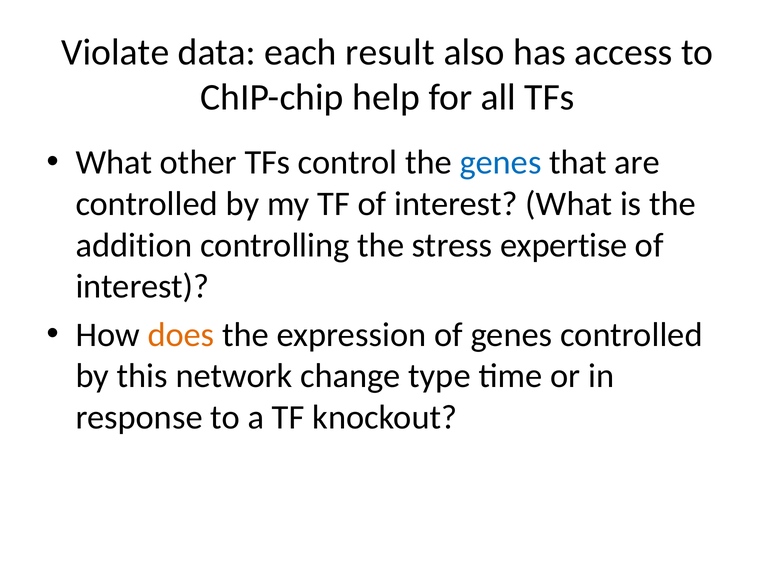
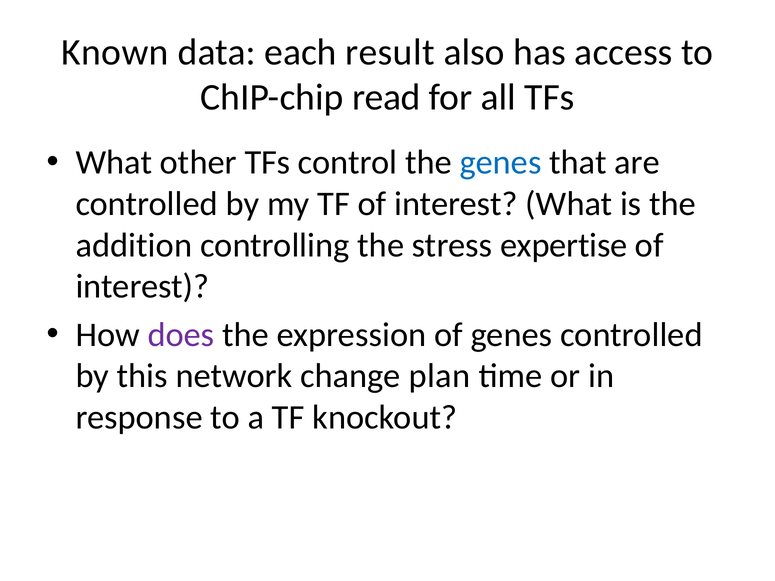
Violate: Violate -> Known (115, 52)
help: help -> read (386, 98)
does colour: orange -> purple (181, 335)
type: type -> plan (439, 376)
